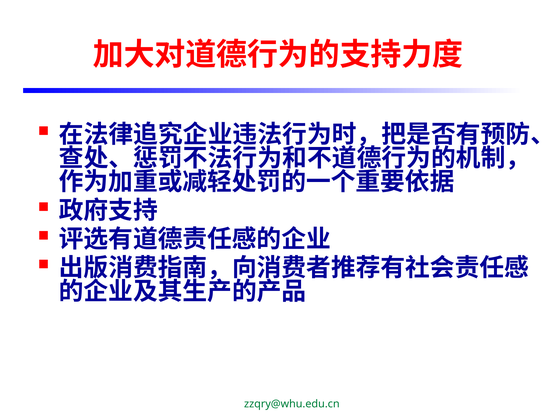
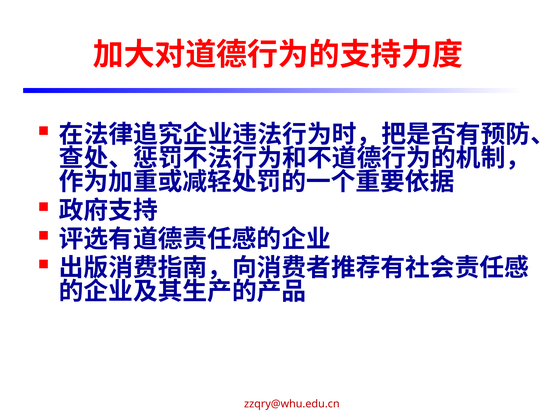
zzqry@whu.edu.cn colour: green -> red (292, 404)
